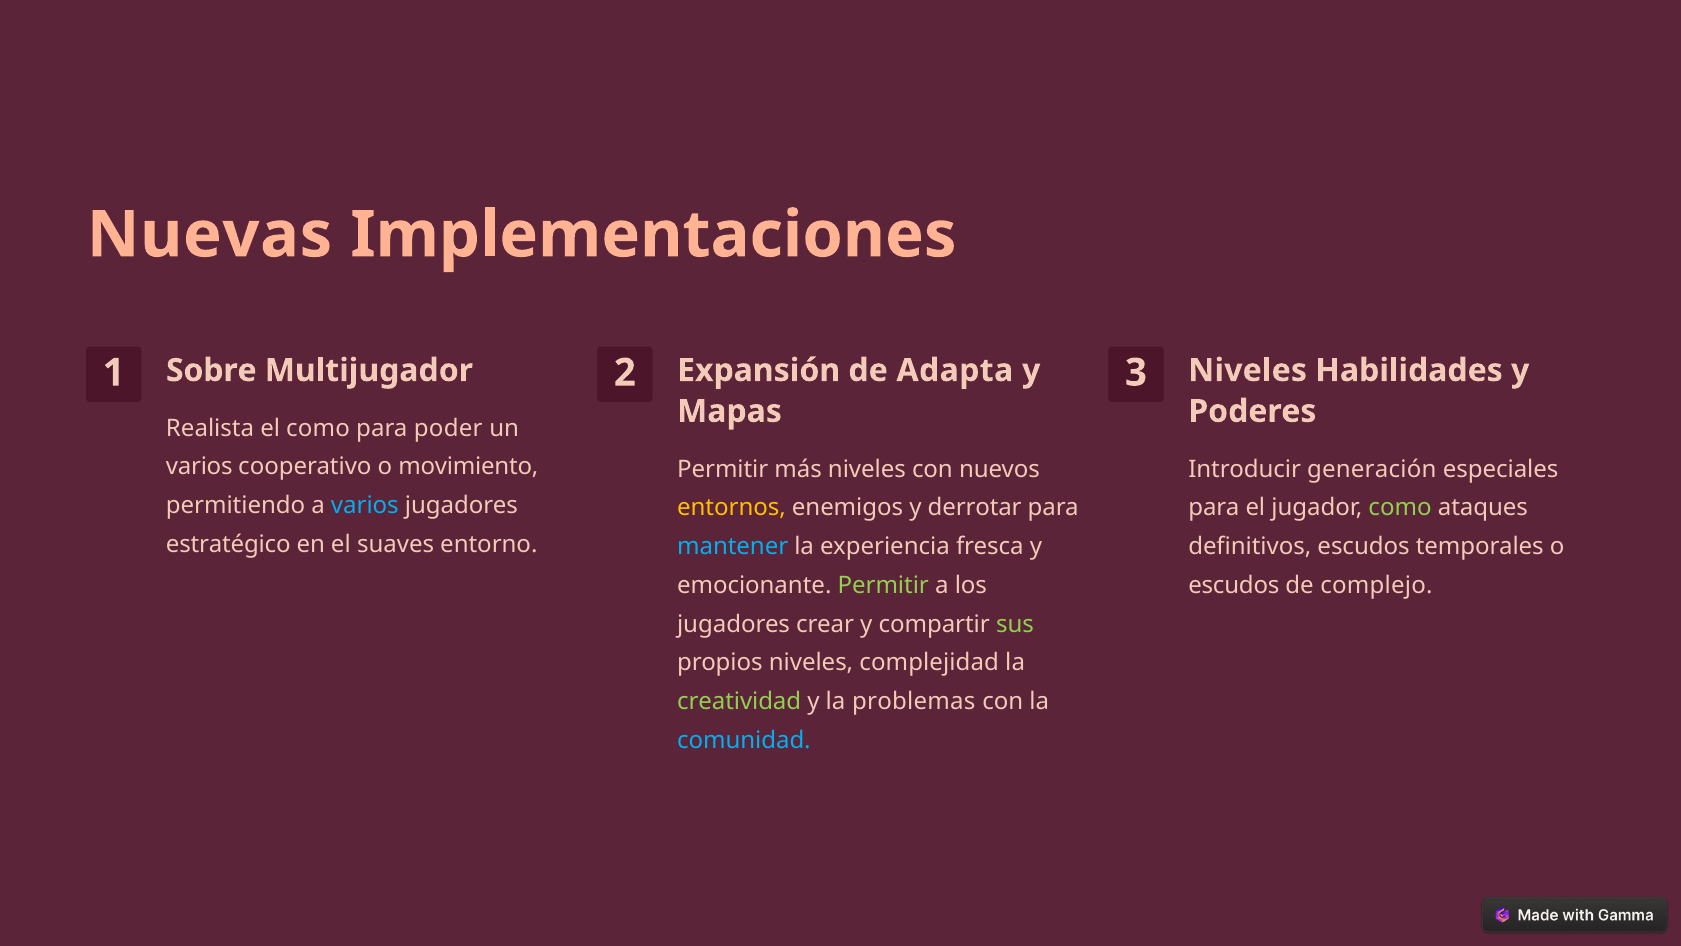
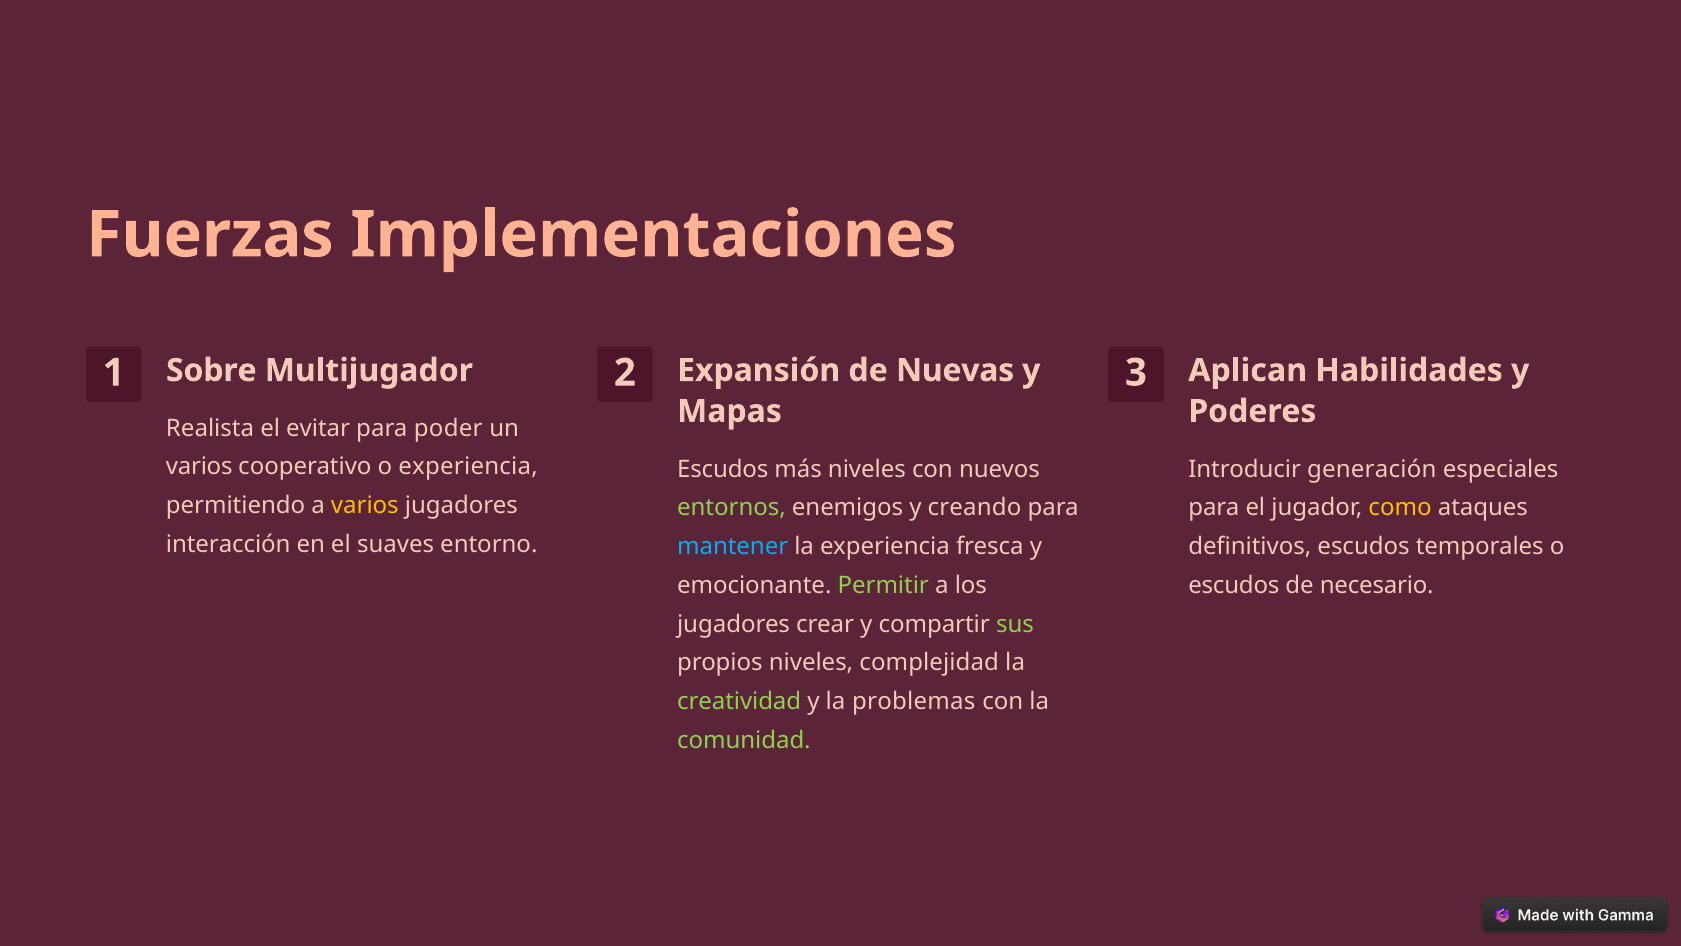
Nuevas: Nuevas -> Fuerzas (210, 235)
Adapta: Adapta -> Nuevas (955, 370)
3 Niveles: Niveles -> Aplican (1248, 370)
el como: como -> evitar (318, 428)
o movimiento: movimiento -> experiencia (468, 467)
Permitir: Permitir -> Escudos (723, 469)
varios colour: light blue -> yellow (365, 505)
como colour: light green -> yellow (1400, 508)
entornos colour: yellow -> light green (731, 508)
derrotar: derrotar -> creando (975, 508)
estratégico: estratégico -> interacción (228, 544)
complejo: complejo -> necesario (1377, 585)
comunidad colour: light blue -> light green (744, 740)
